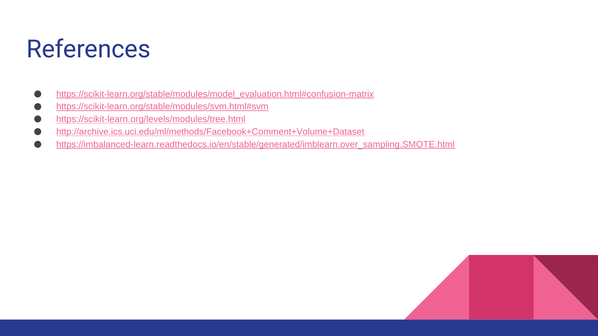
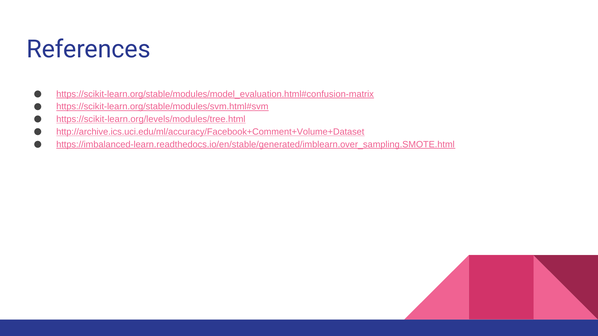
http://archive.ics.uci.edu/ml/methods/Facebook+Comment+Volume+Dataset: http://archive.ics.uci.edu/ml/methods/Facebook+Comment+Volume+Dataset -> http://archive.ics.uci.edu/ml/accuracy/Facebook+Comment+Volume+Dataset (210, 132)
